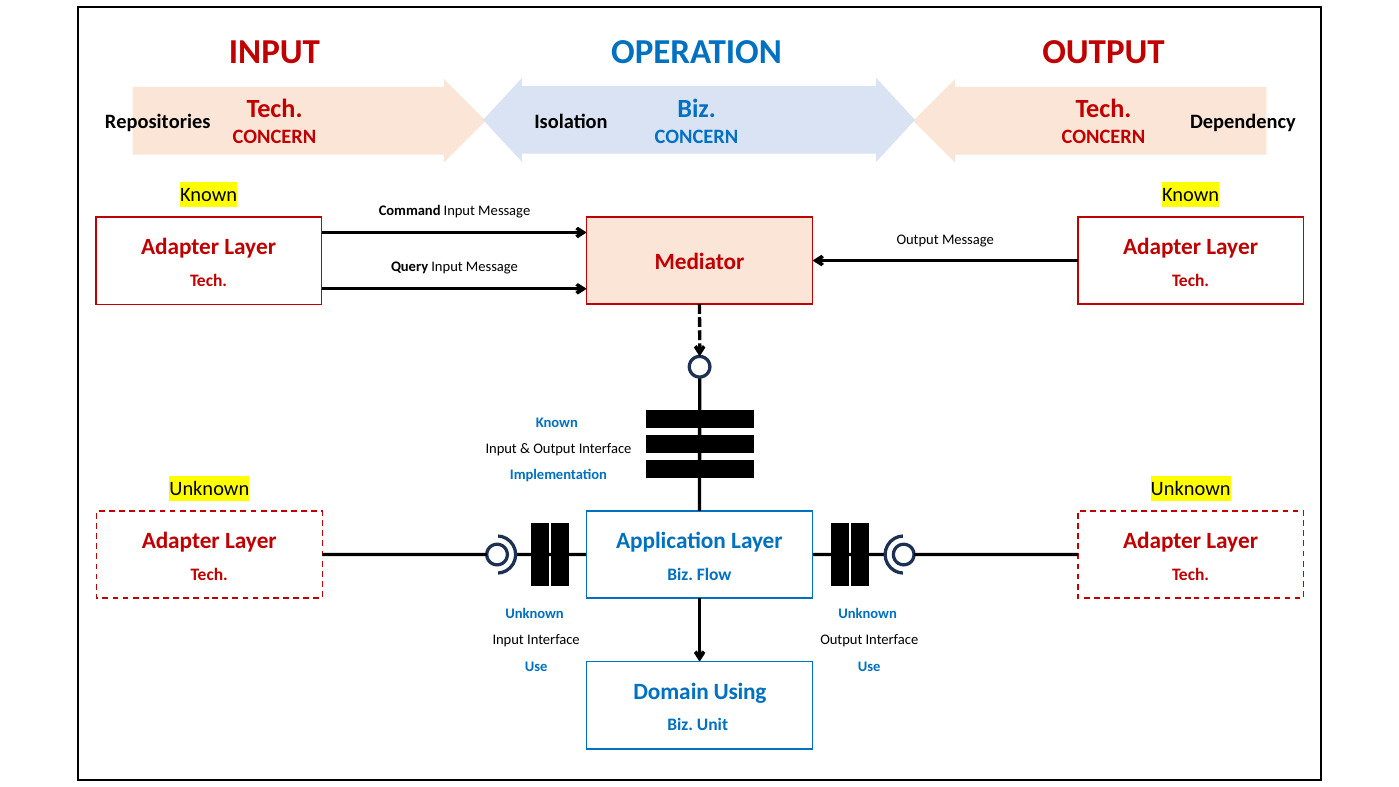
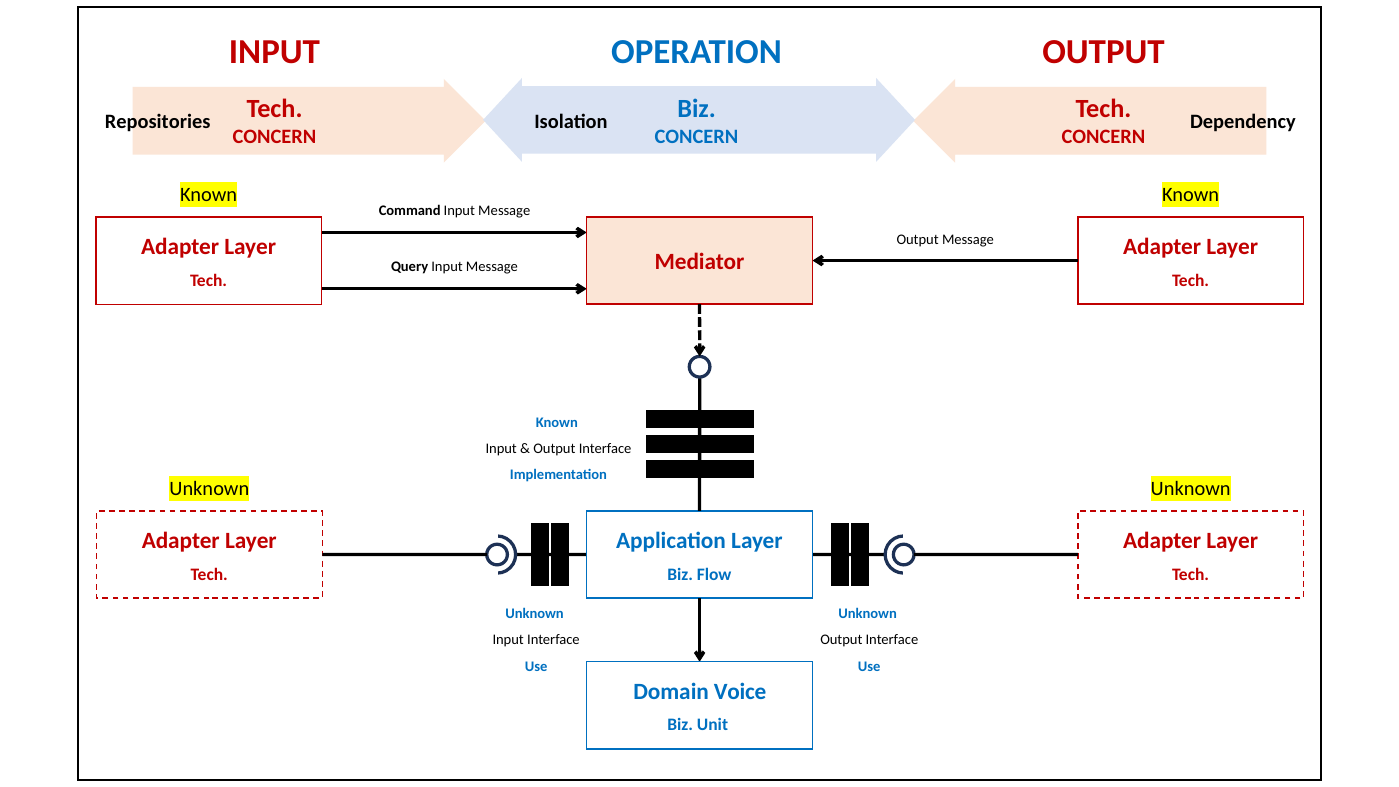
Using: Using -> Voice (740, 691)
